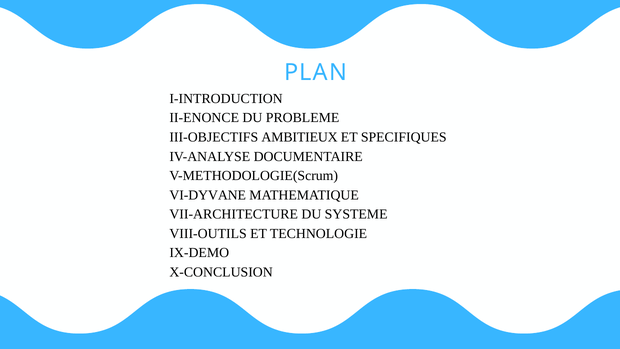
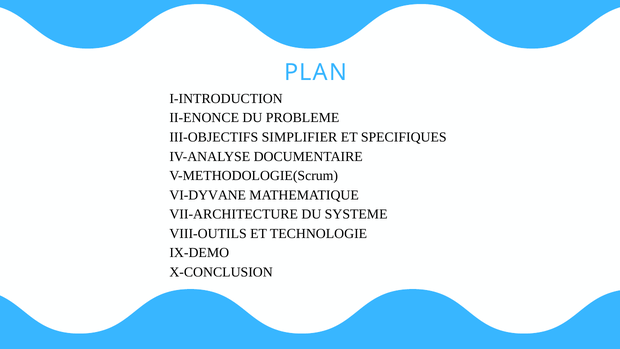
AMBITIEUX: AMBITIEUX -> SIMPLIFIER (299, 137)
